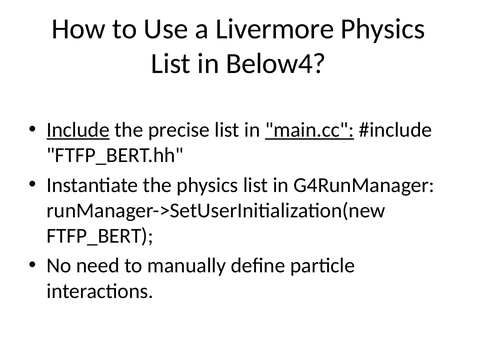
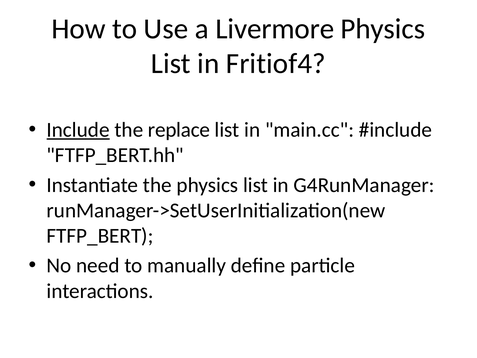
Below4: Below4 -> Fritiof4 (276, 64)
precise: precise -> replace (179, 130)
main.cc underline: present -> none (310, 130)
